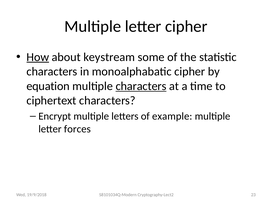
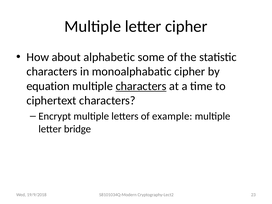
How underline: present -> none (38, 57)
keystream: keystream -> alphabetic (109, 57)
forces: forces -> bridge (77, 129)
